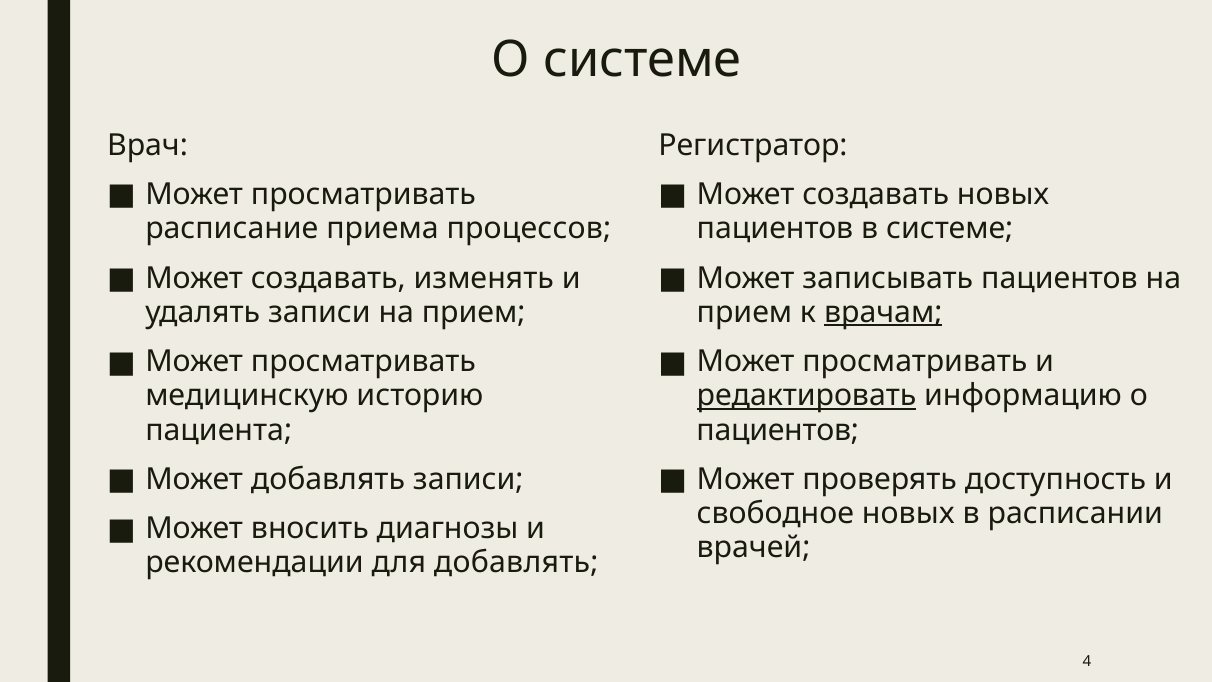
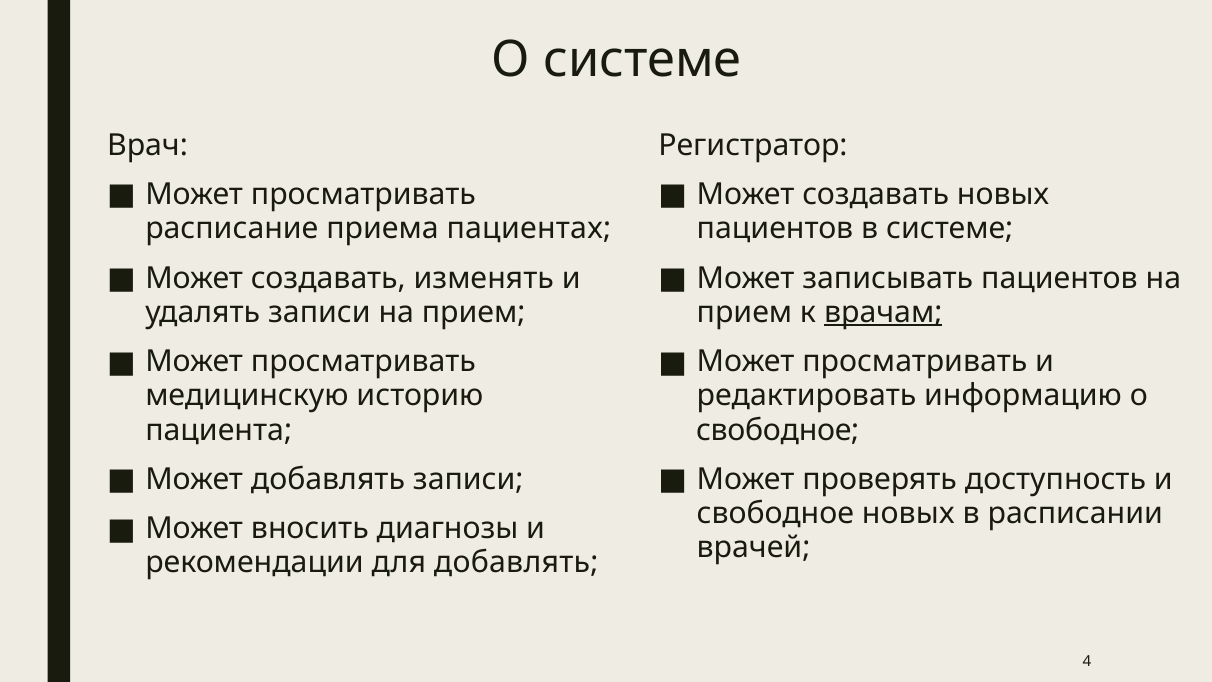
процессов: процессов -> пациентах (529, 229)
редактировать underline: present -> none (807, 396)
пациентов: пациентов -> свободное (778, 430)
